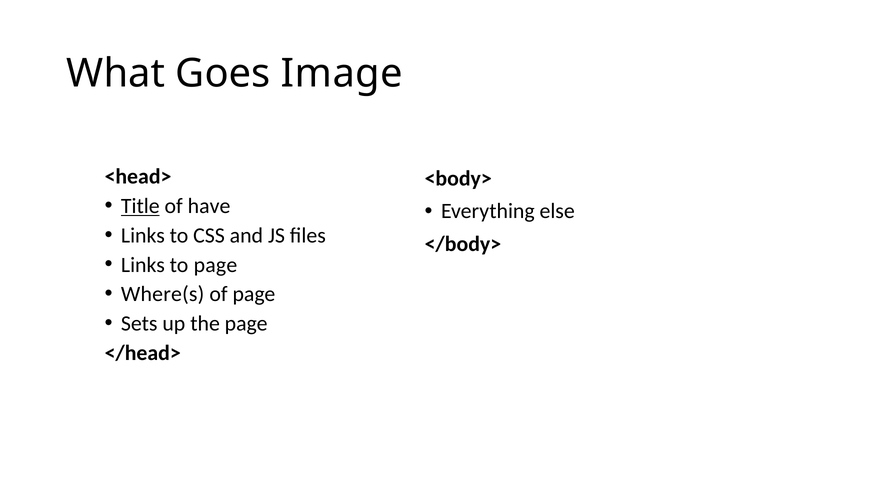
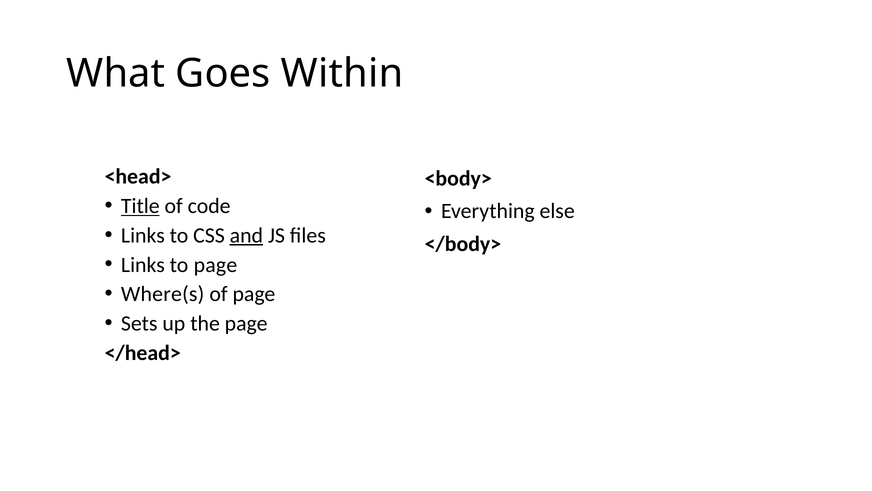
Image: Image -> Within (342, 73)
have: have -> code (209, 206)
and underline: none -> present (246, 235)
